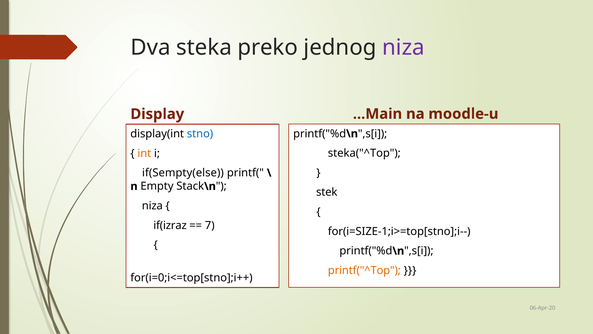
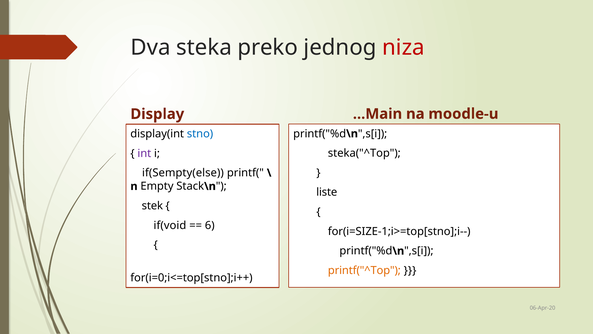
niza colour: purple -> red (403, 47)
int colour: orange -> purple (144, 153)
stek: stek -> liste (327, 192)
niza: niza -> stek (152, 206)
if(izraz: if(izraz -> if(void (170, 225)
7: 7 -> 6 (210, 225)
